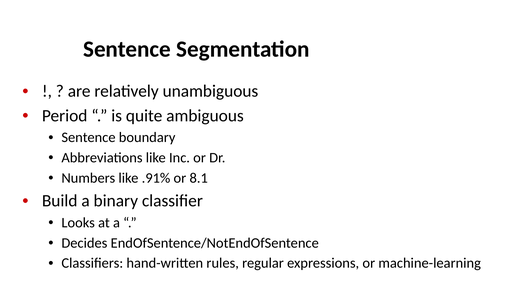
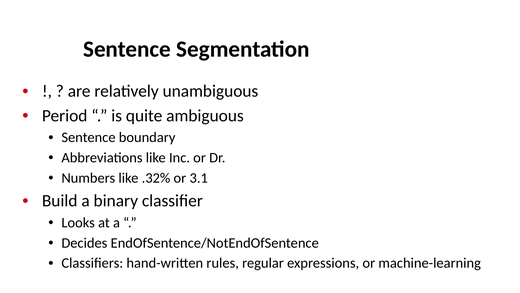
.91%: .91% -> .32% (156, 178)
8.1: 8.1 -> 3.1 (199, 178)
